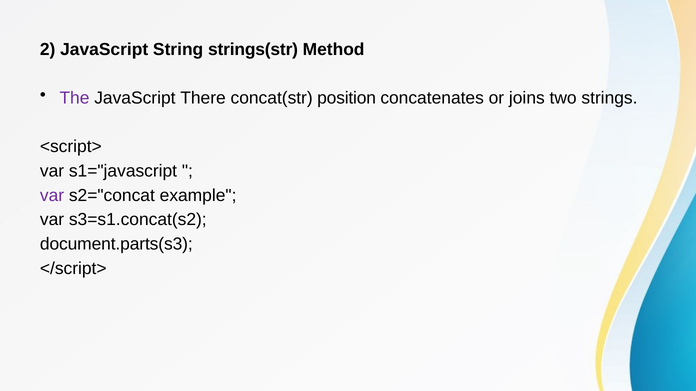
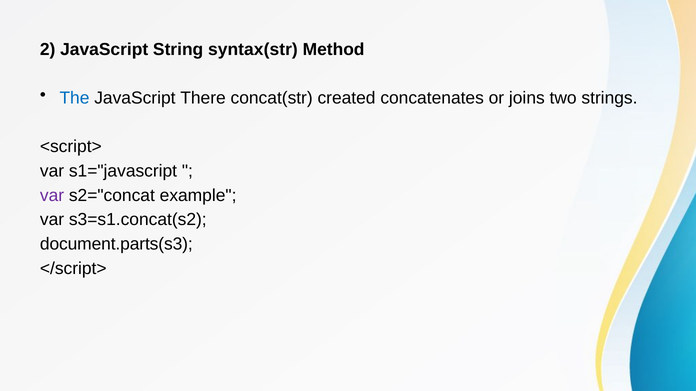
strings(str: strings(str -> syntax(str (253, 49)
The colour: purple -> blue (74, 98)
position: position -> created (347, 98)
